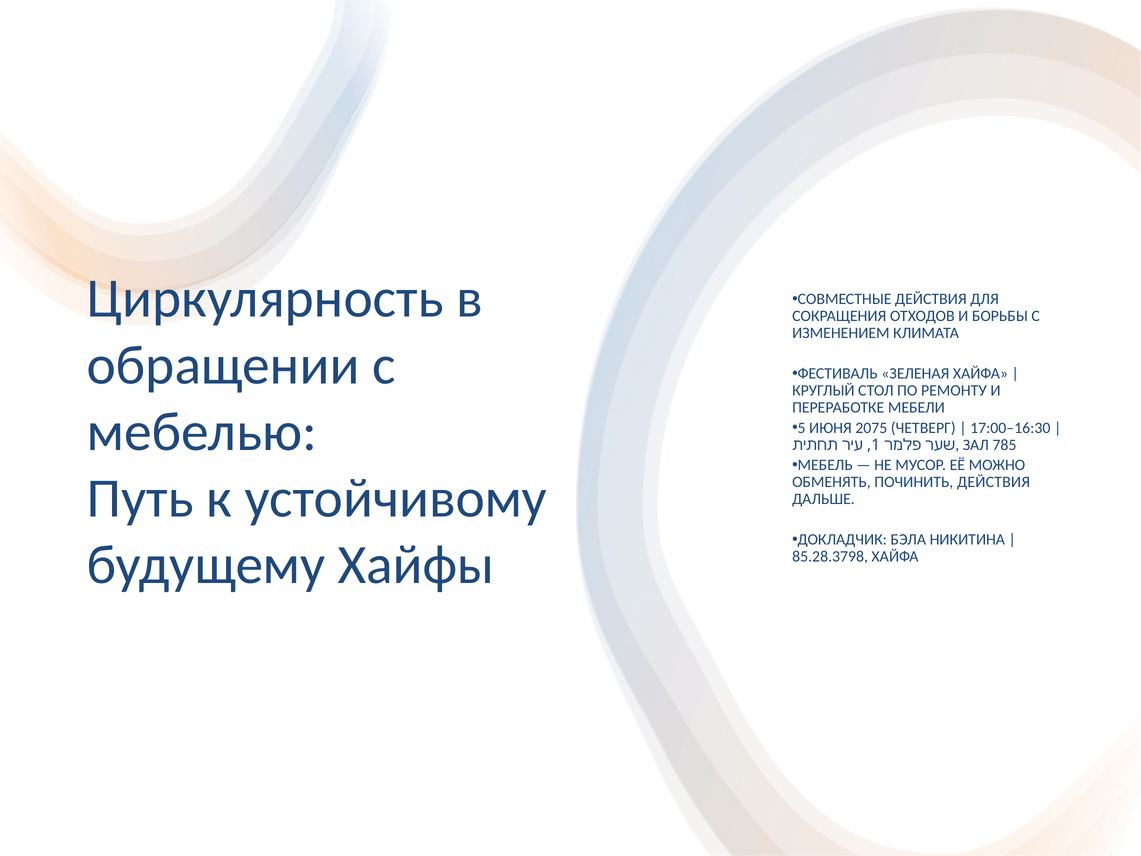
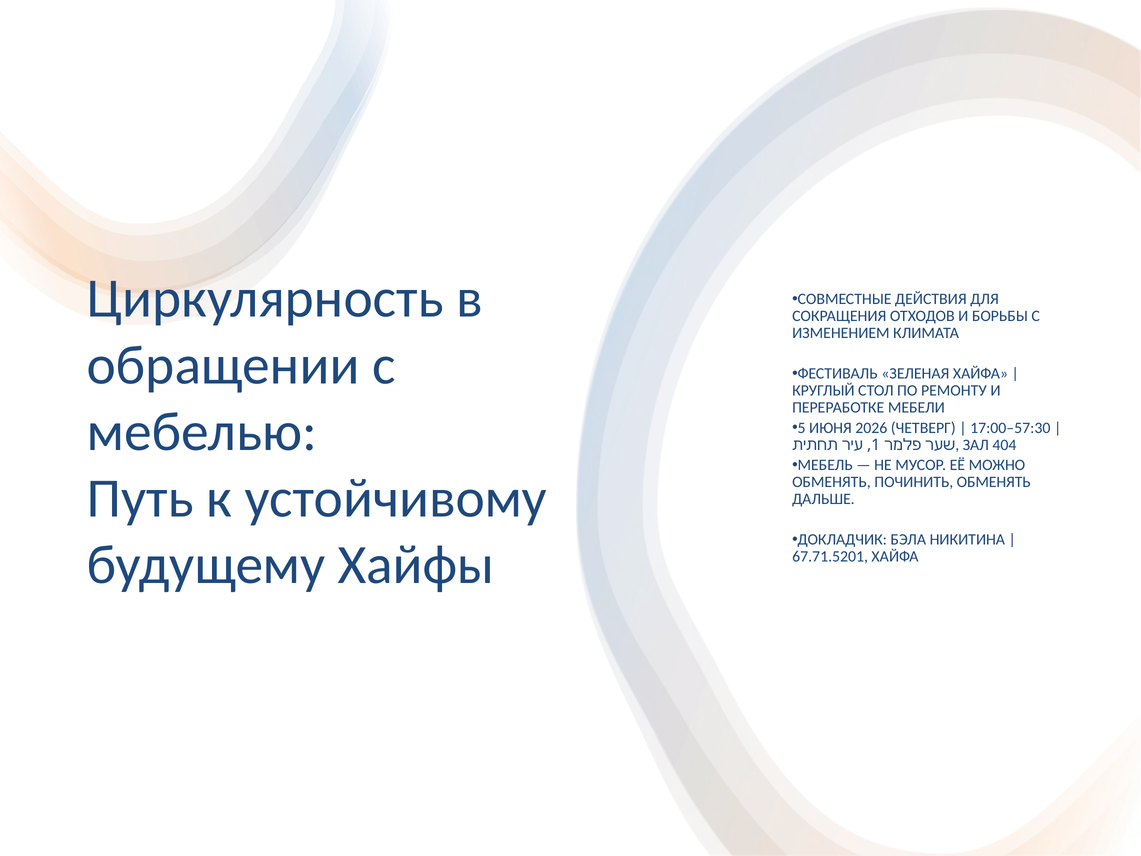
2075: 2075 -> 2026 (871, 428)
17:00–16:30: 17:00–16:30 -> 17:00–57:30 (1010, 428)
785: 785 -> 404 (1004, 445)
ПОЧИНИТЬ ДЕЙСТВИЯ: ДЕЙСТВИЯ -> ОБМЕНЯТЬ (994, 482)
85.28.3798: 85.28.3798 -> 67.71.5201 (830, 556)
